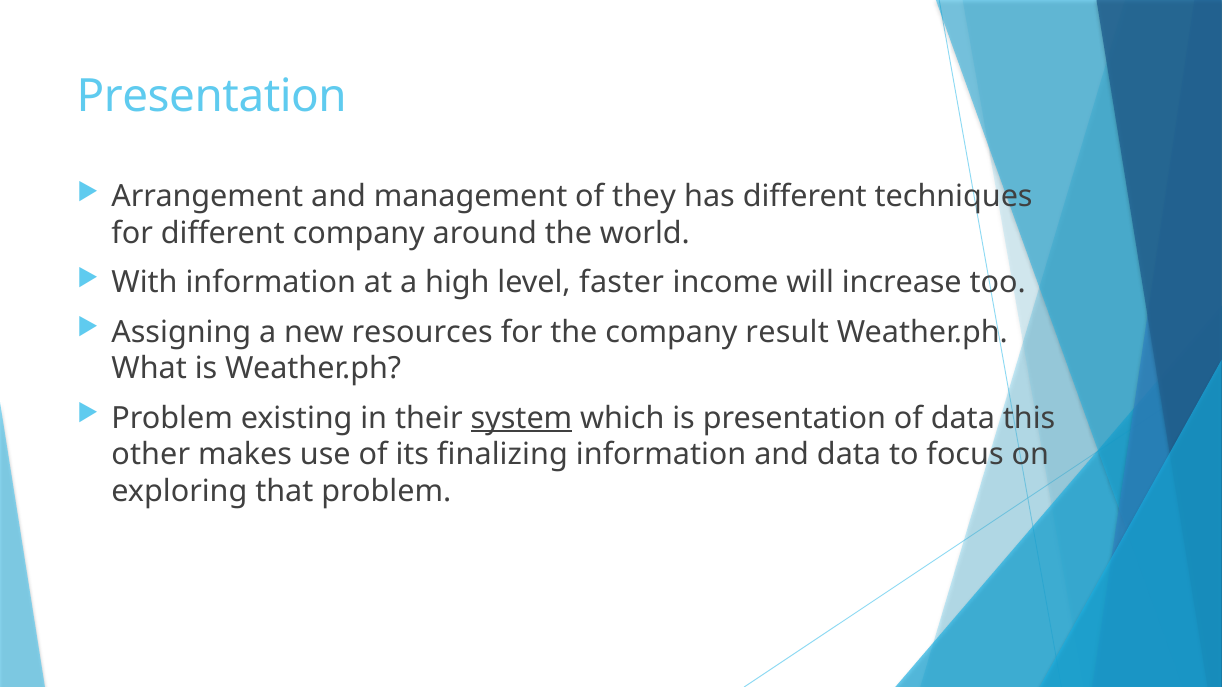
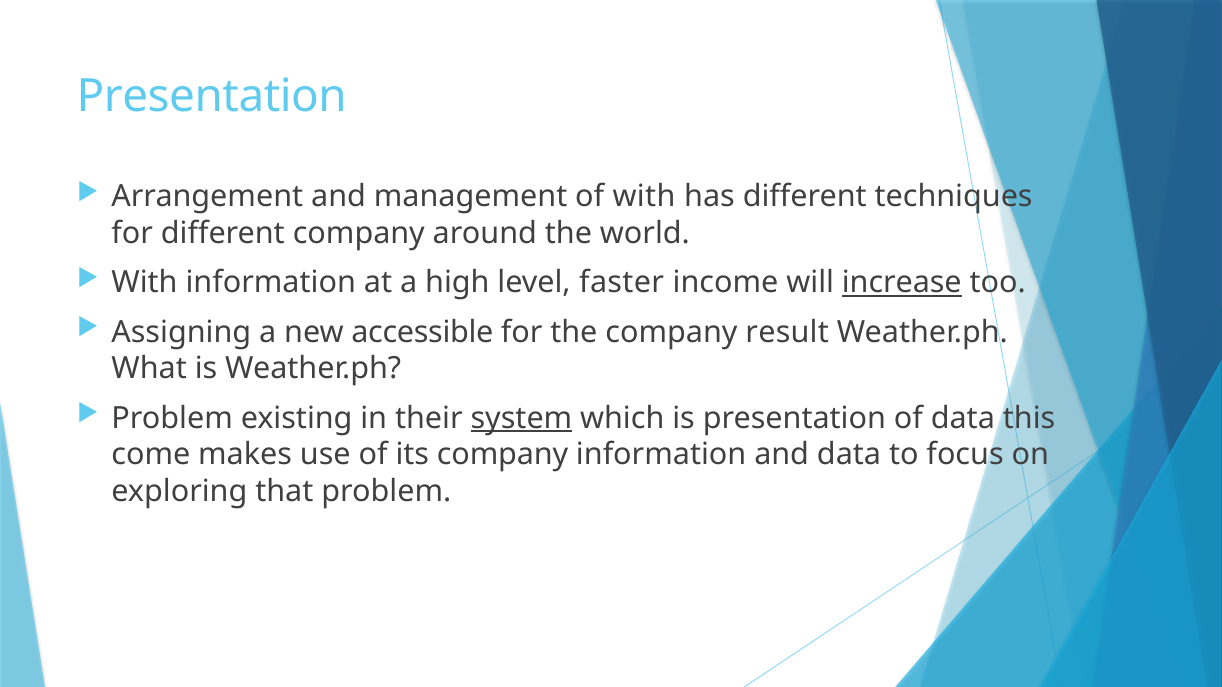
of they: they -> with (644, 197)
increase underline: none -> present (902, 283)
resources: resources -> accessible (422, 332)
other: other -> come (151, 455)
its finalizing: finalizing -> company (503, 455)
